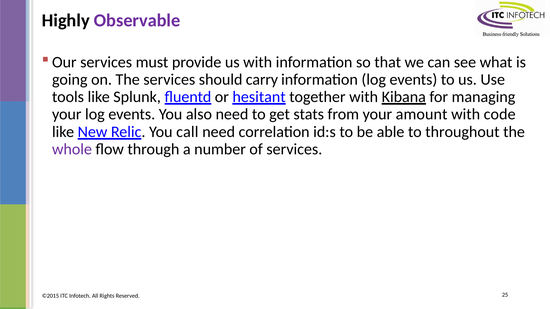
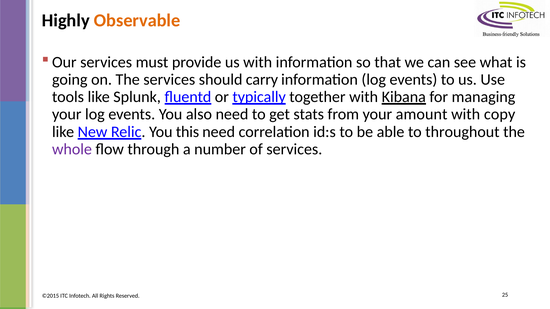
Observable colour: purple -> orange (137, 21)
hesitant: hesitant -> typically (259, 97)
code: code -> copy (500, 114)
call: call -> this (187, 132)
